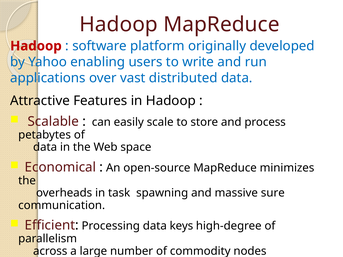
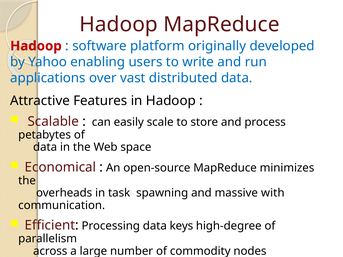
sure: sure -> with (273, 193)
